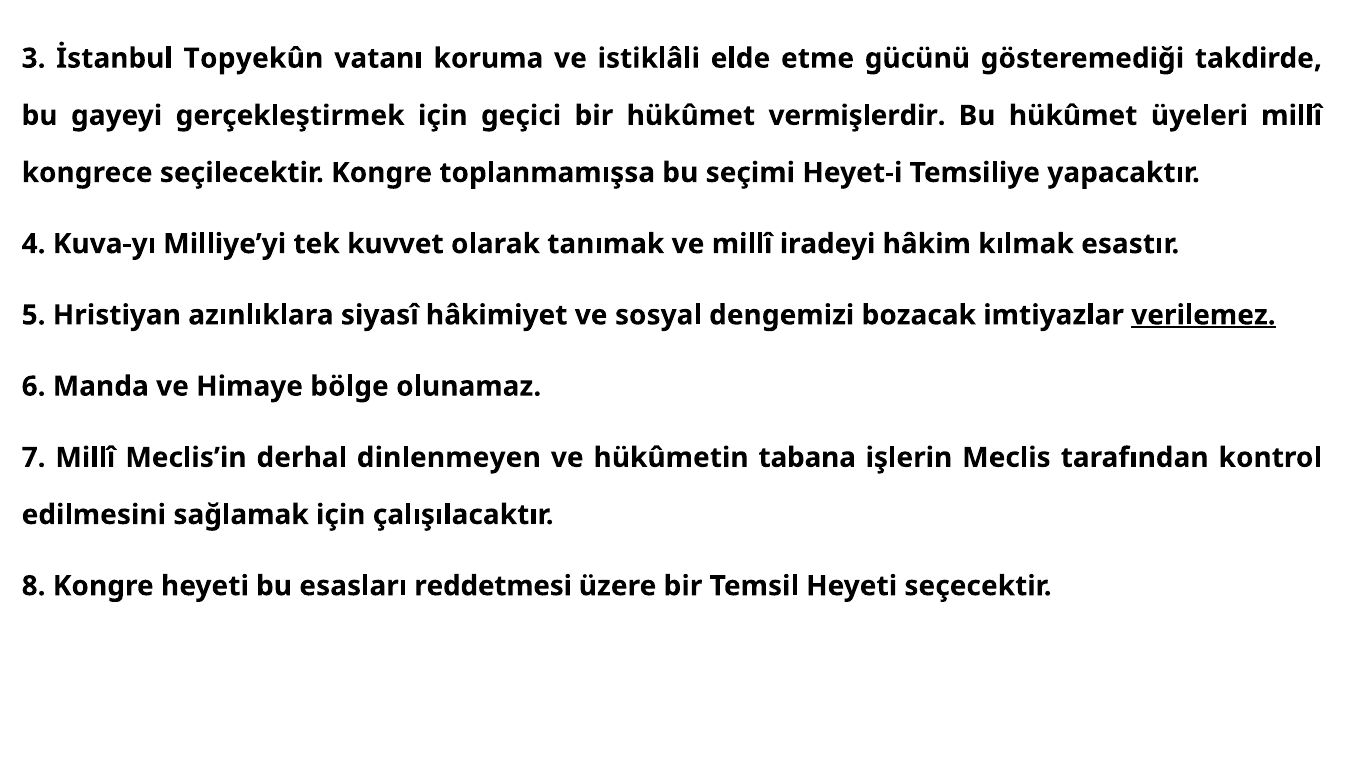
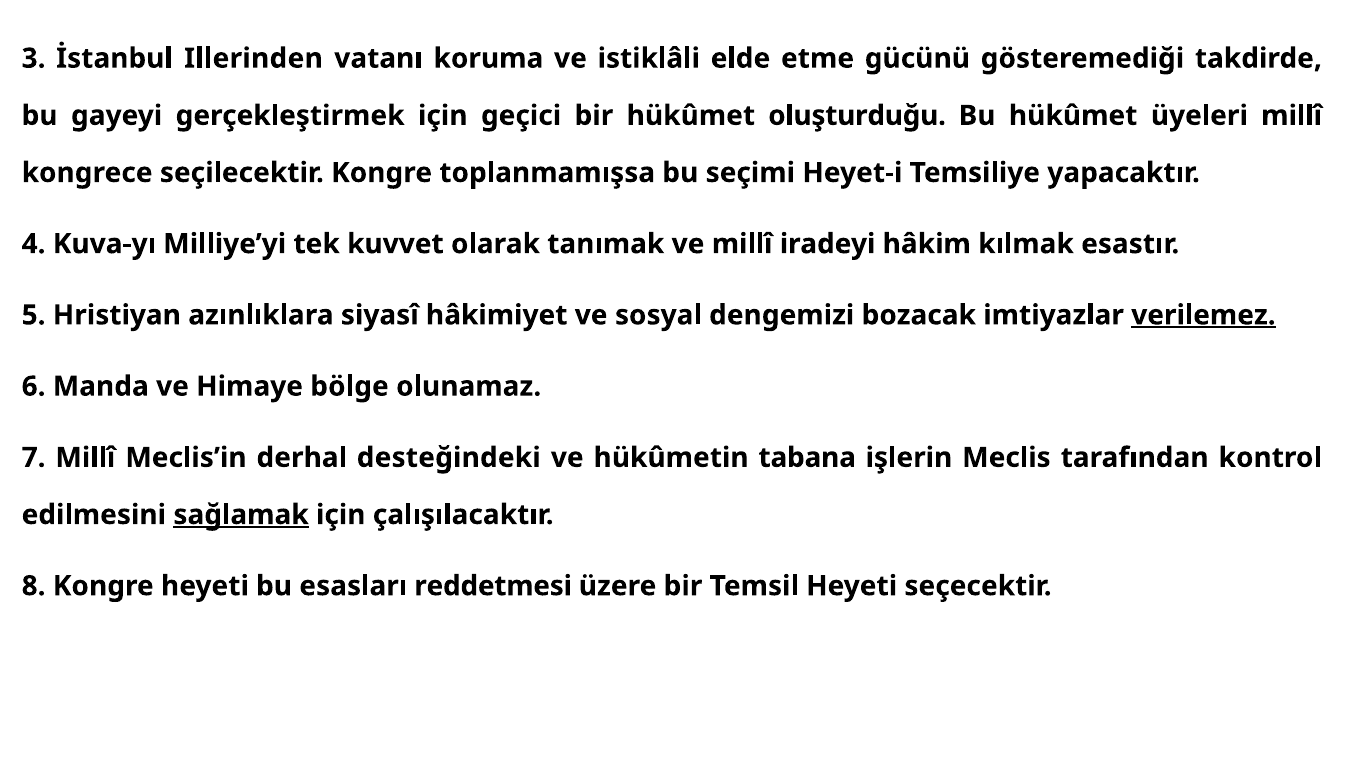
Topyekûn: Topyekûn -> Illerinden (253, 58)
vermişlerdir: vermişlerdir -> oluşturduğu (857, 116)
dinlenmeyen: dinlenmeyen -> desteğindeki (449, 457)
sağlamak underline: none -> present (241, 514)
